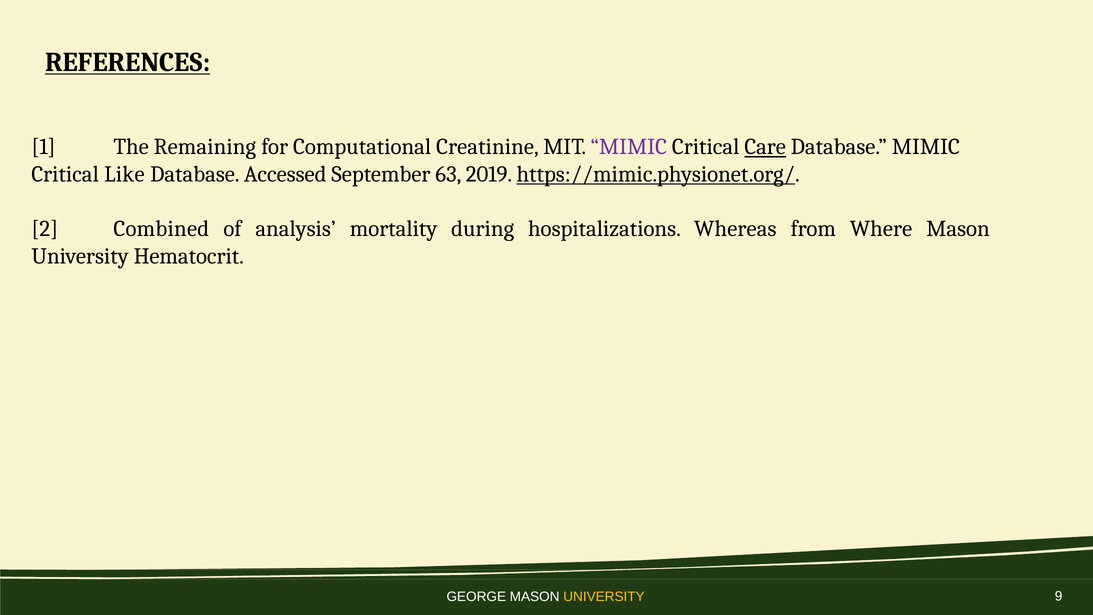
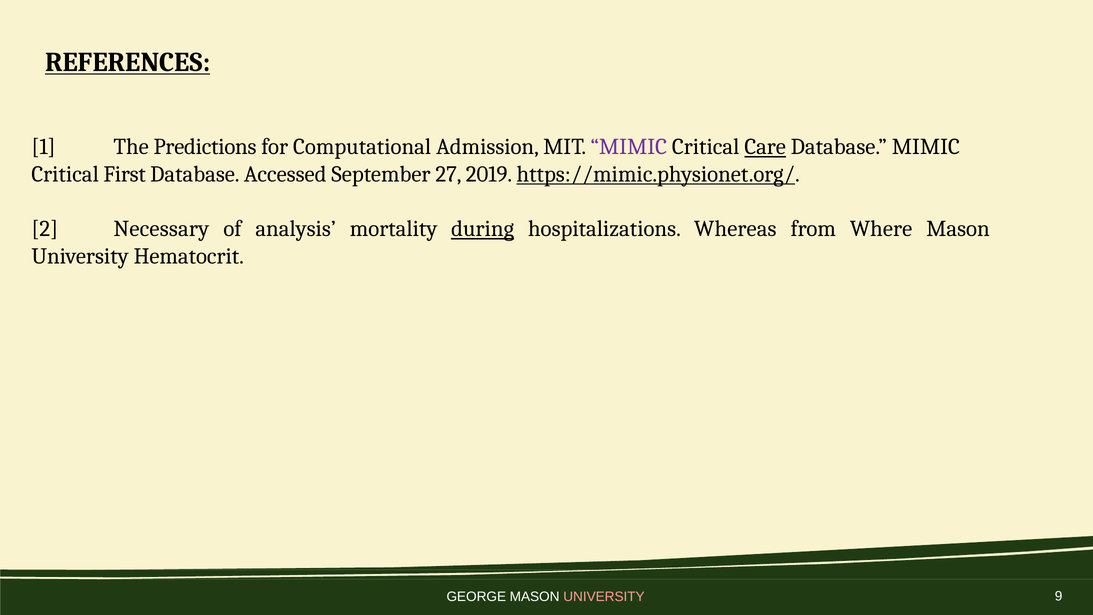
Remaining: Remaining -> Predictions (205, 147)
Creatinine: Creatinine -> Admission (488, 147)
Like: Like -> First (125, 174)
63: 63 -> 27 (448, 174)
Combined: Combined -> Necessary (161, 229)
during underline: none -> present (483, 229)
UNIVERSITY colour: yellow -> pink (604, 597)
